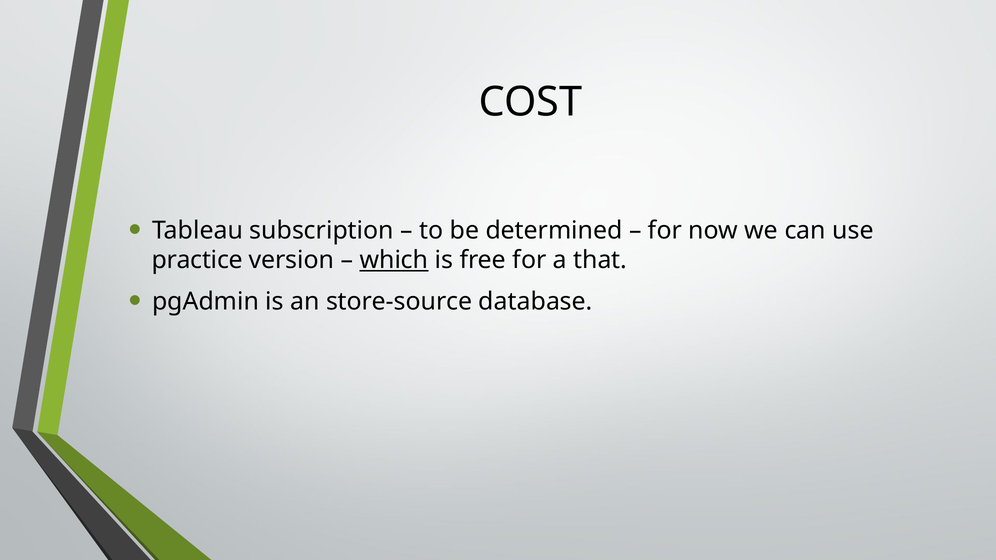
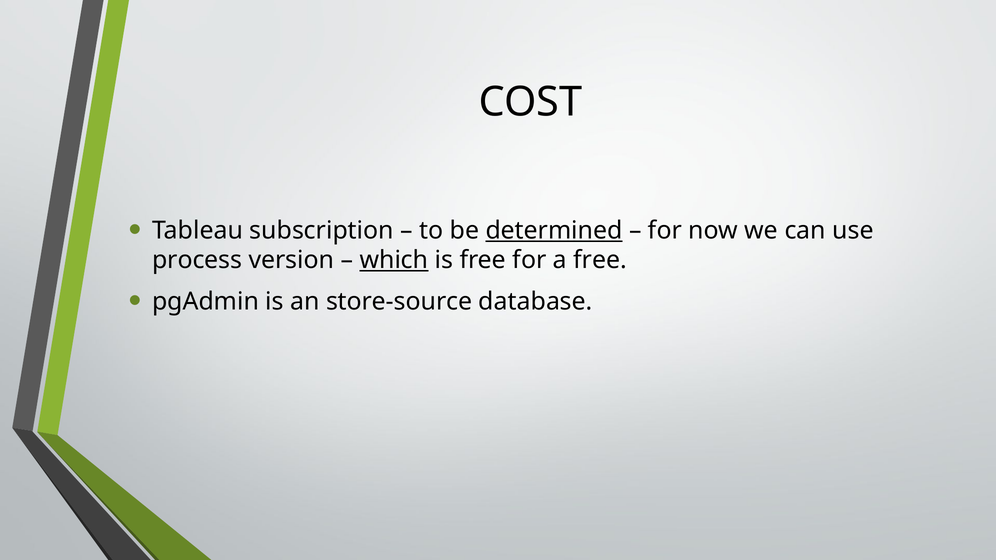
determined underline: none -> present (554, 230)
practice: practice -> process (197, 260)
a that: that -> free (600, 260)
